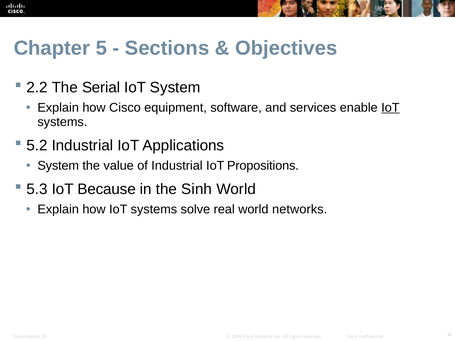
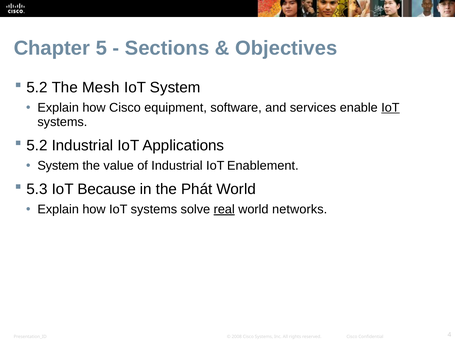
2.2: 2.2 -> 5.2 (37, 87)
Serial: Serial -> Mesh (101, 87)
Propositions: Propositions -> Enablement (263, 166)
Sinh: Sinh -> Phát (197, 189)
real underline: none -> present (224, 210)
